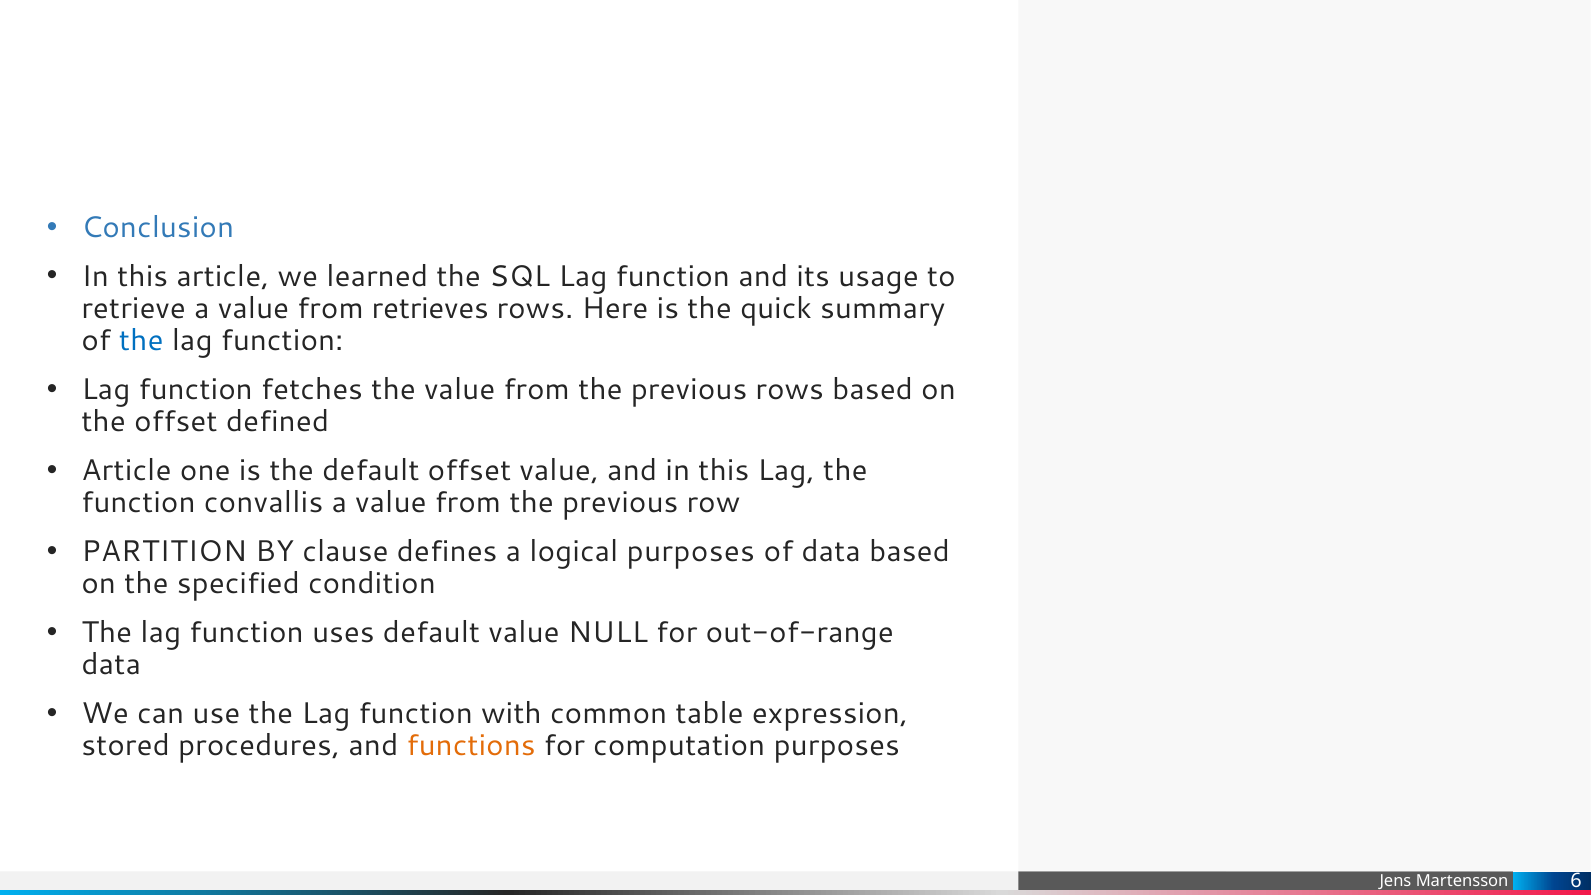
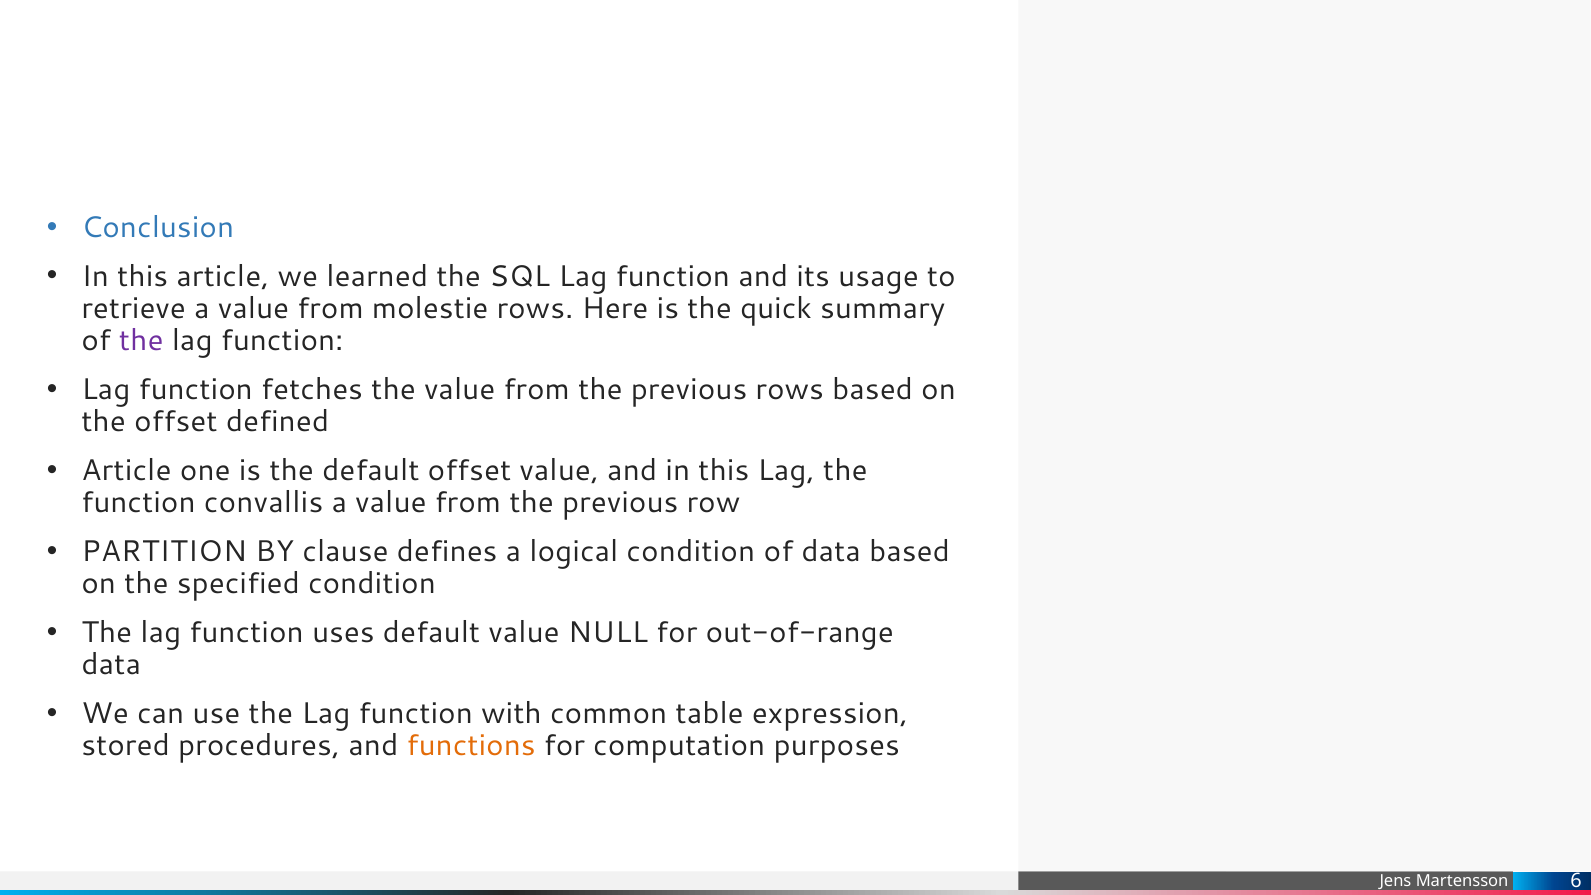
retrieves: retrieves -> molestie (430, 308)
the colour: blue -> purple (141, 341)
logical purposes: purposes -> condition (691, 551)
